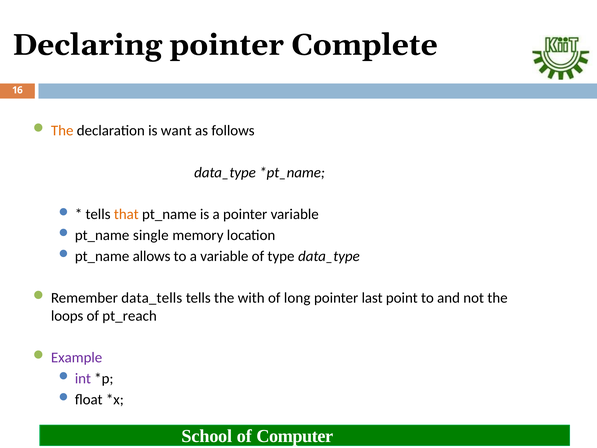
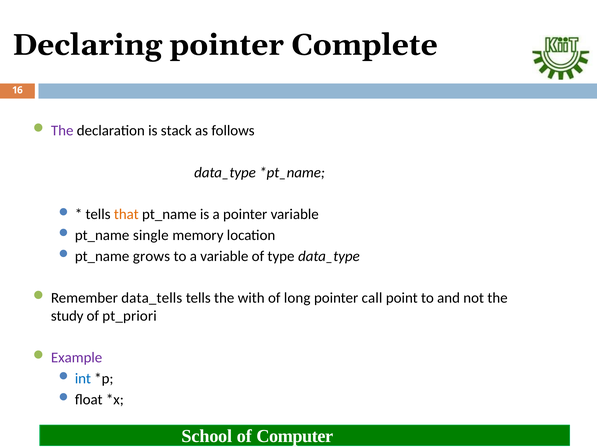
The colour: orange -> purple (62, 131)
want: want -> stack (176, 131)
allows: allows -> grows (151, 256)
last: last -> call (372, 298)
loops: loops -> study (67, 316)
pt_reach: pt_reach -> pt_priori (130, 316)
int colour: purple -> blue (83, 378)
